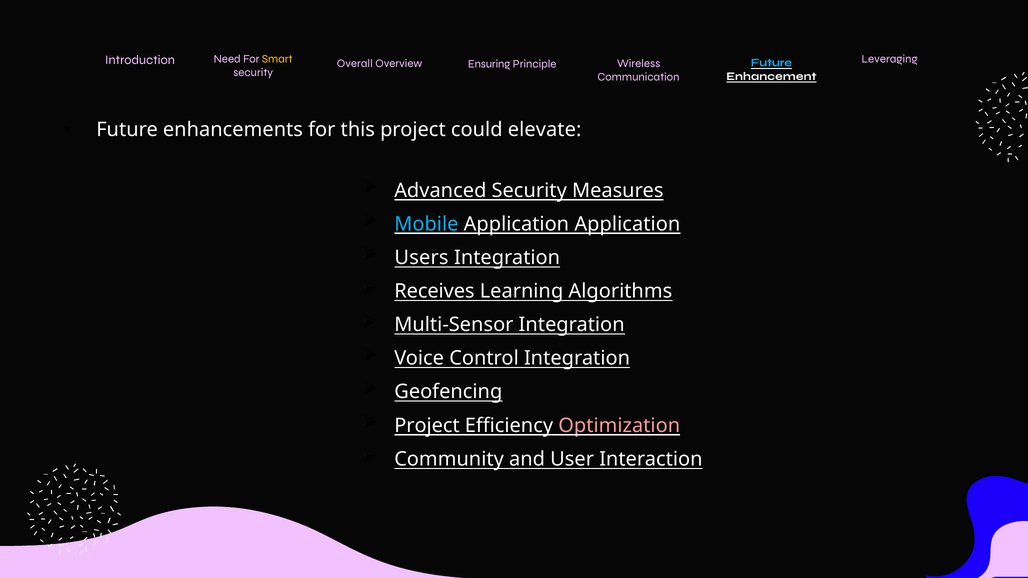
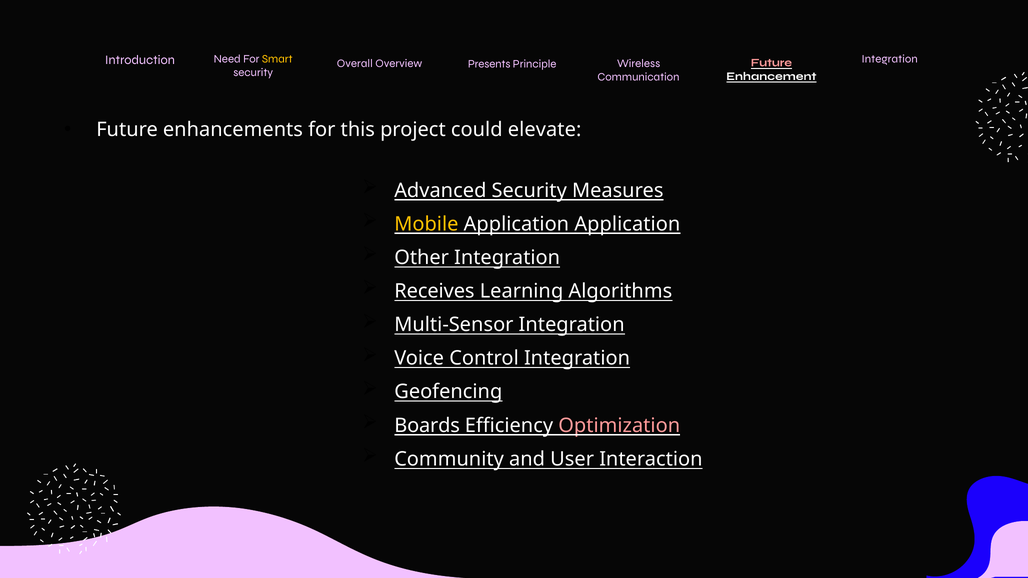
Leveraging: Leveraging -> Integration (890, 59)
Future colour: light blue -> pink (771, 63)
Ensuring: Ensuring -> Presents (489, 64)
Mobile colour: light blue -> yellow (426, 224)
Users: Users -> Other (422, 258)
Project: Project -> Boards (427, 426)
